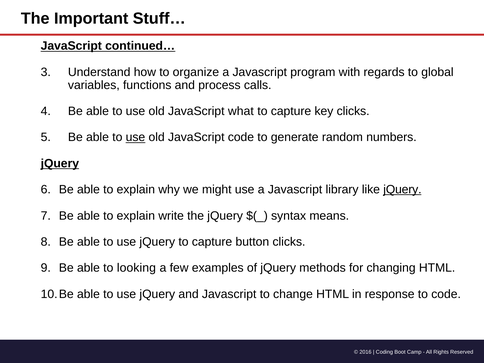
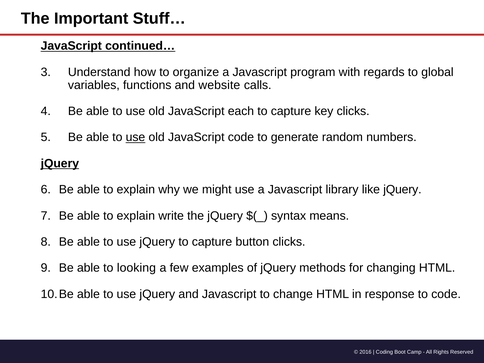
process: process -> website (219, 85)
what: what -> each (241, 111)
jQuery underline: present -> none (402, 190)
